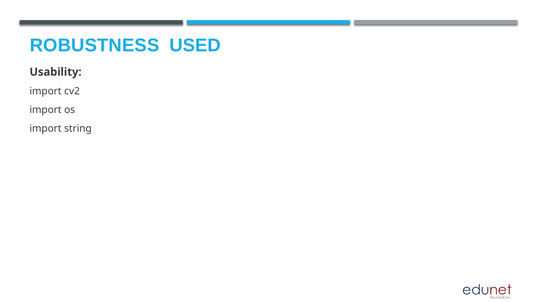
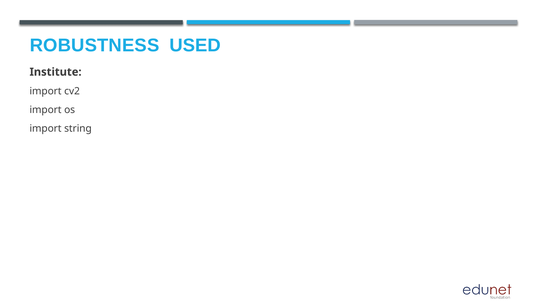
Usability: Usability -> Institute (56, 72)
